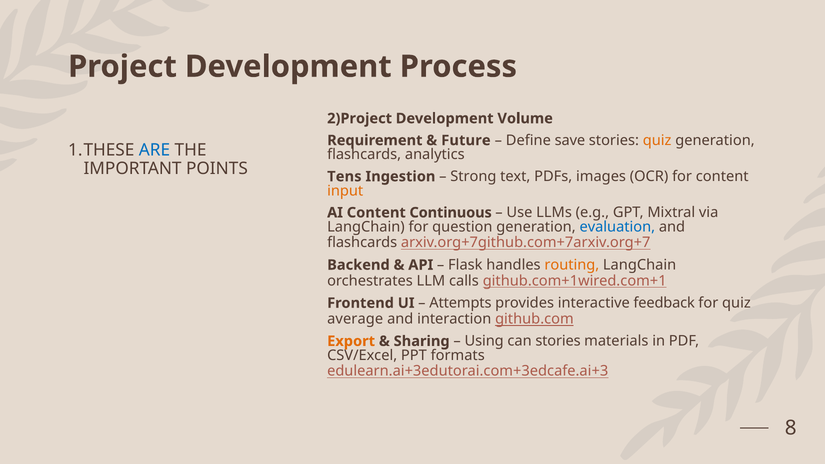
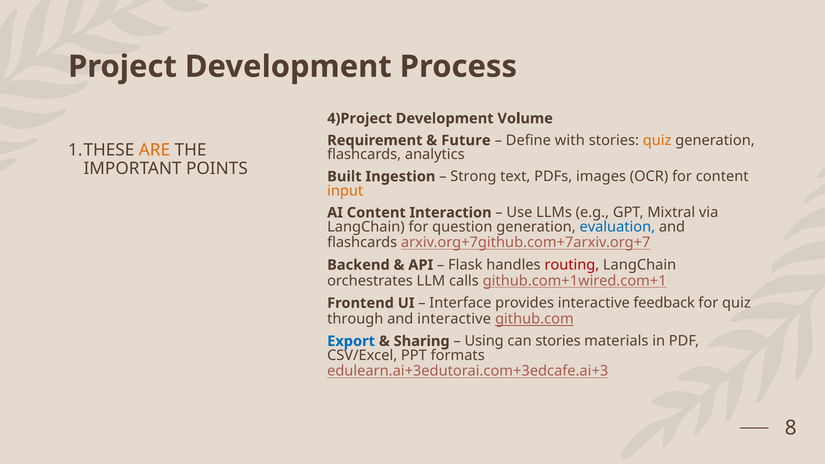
2)Project: 2)Project -> 4)Project (360, 118)
save: save -> with (570, 140)
ARE colour: blue -> orange (154, 150)
Tens: Tens -> Built (344, 177)
Continuous: Continuous -> Interaction (451, 213)
routing colour: orange -> red (572, 265)
Attempts: Attempts -> Interface (460, 303)
average: average -> through (355, 319)
and interaction: interaction -> interactive (454, 319)
Export colour: orange -> blue (351, 341)
